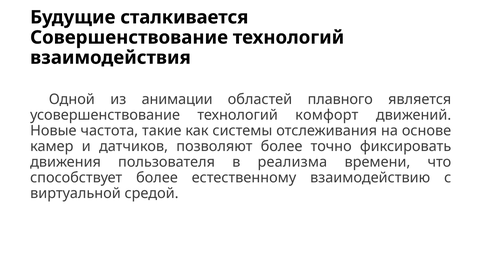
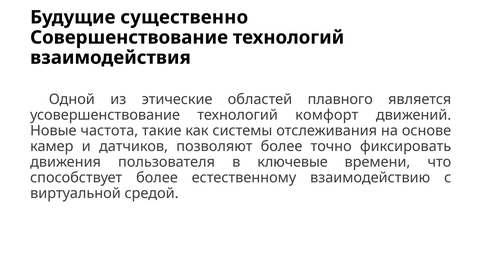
сталкивается: сталкивается -> существенно (184, 17)
анимации: анимации -> этические (177, 99)
реализма: реализма -> ключевые (293, 162)
